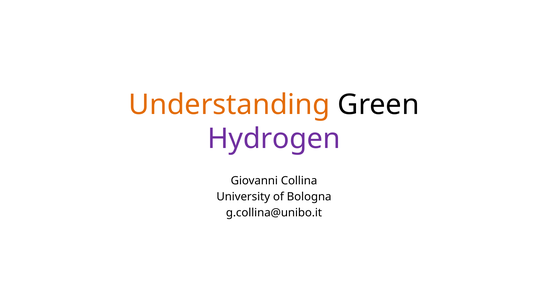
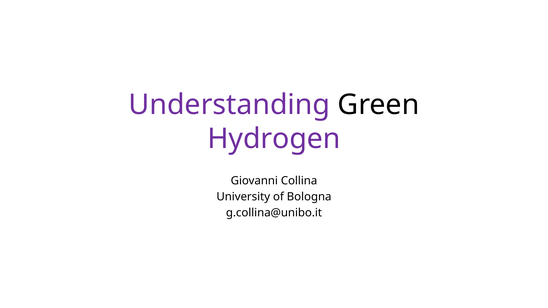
Understanding colour: orange -> purple (229, 105)
